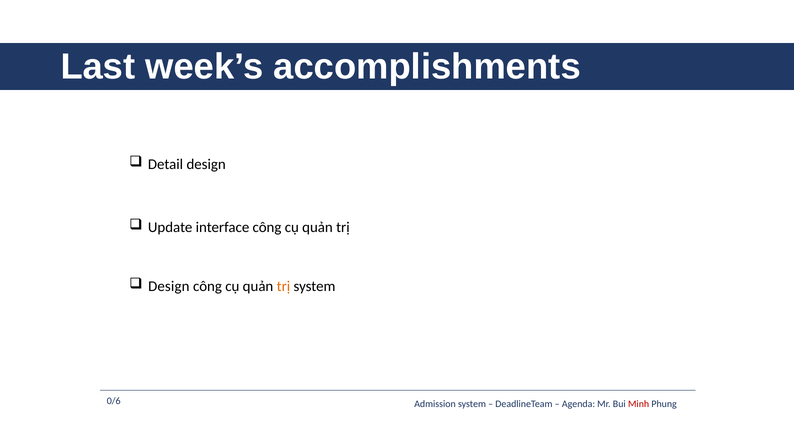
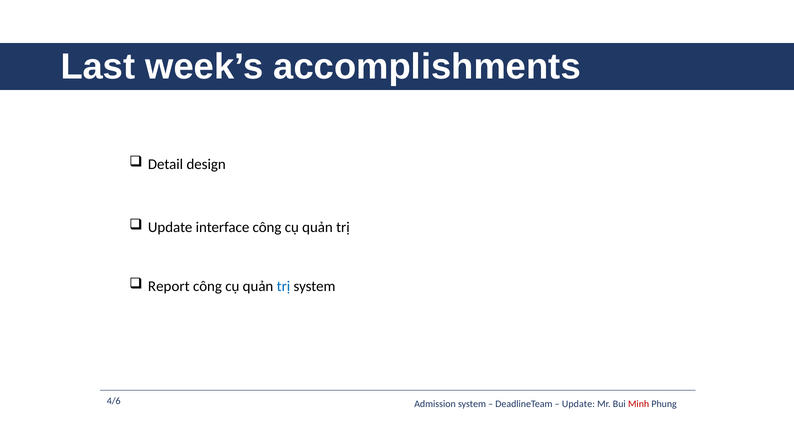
Design: Design -> Report (169, 287)
trị colour: orange -> blue (283, 287)
0/6: 0/6 -> 4/6 (114, 402)
Agenda: Agenda -> Update (578, 404)
